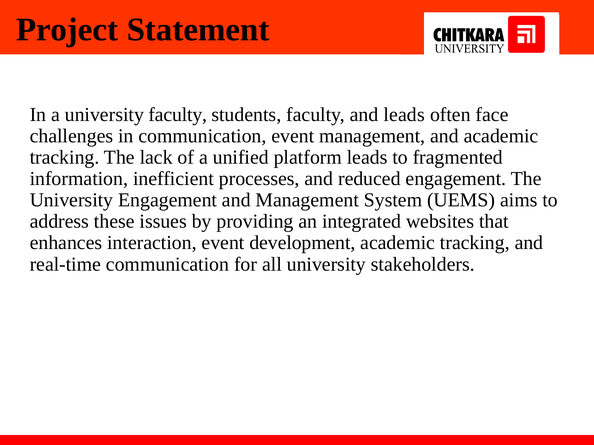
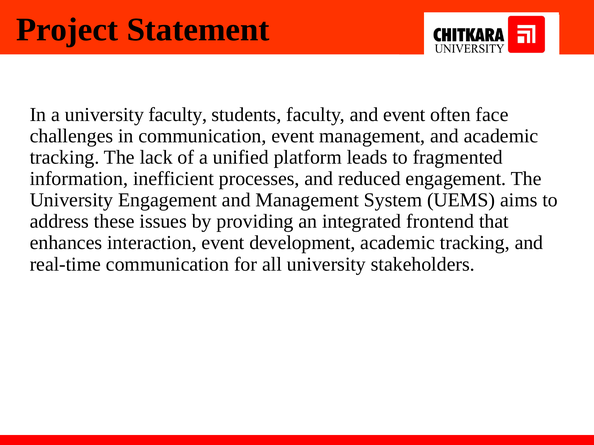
and leads: leads -> event (404, 115)
websites: websites -> frontend (440, 222)
